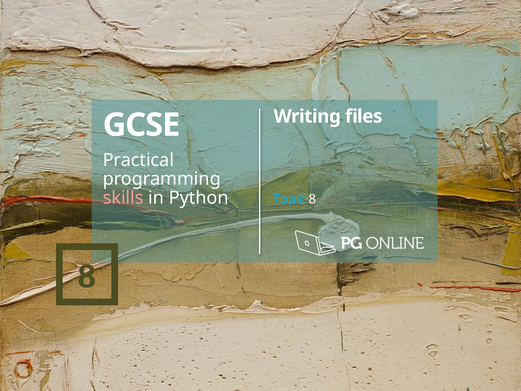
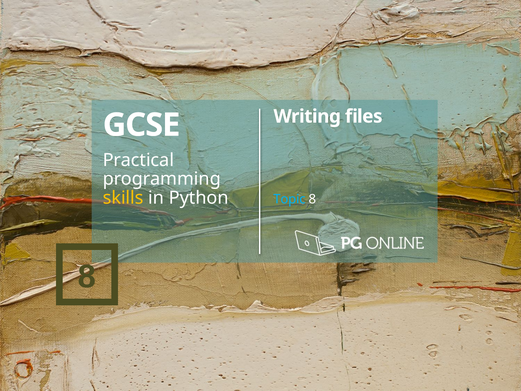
skills colour: pink -> yellow (123, 198)
